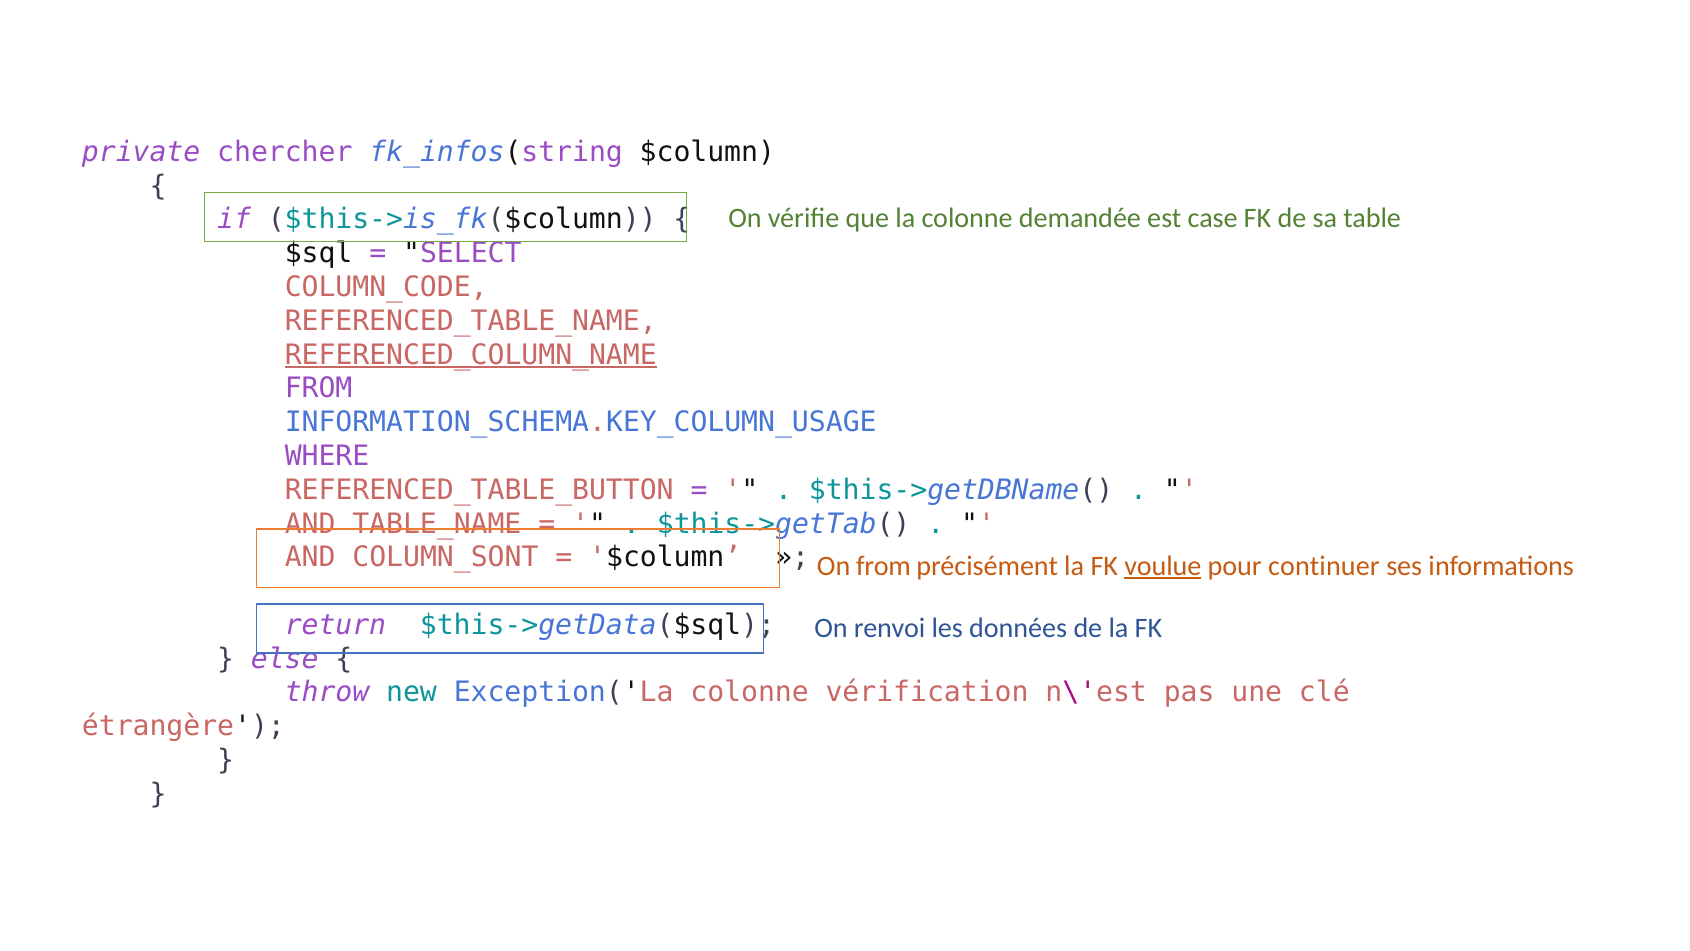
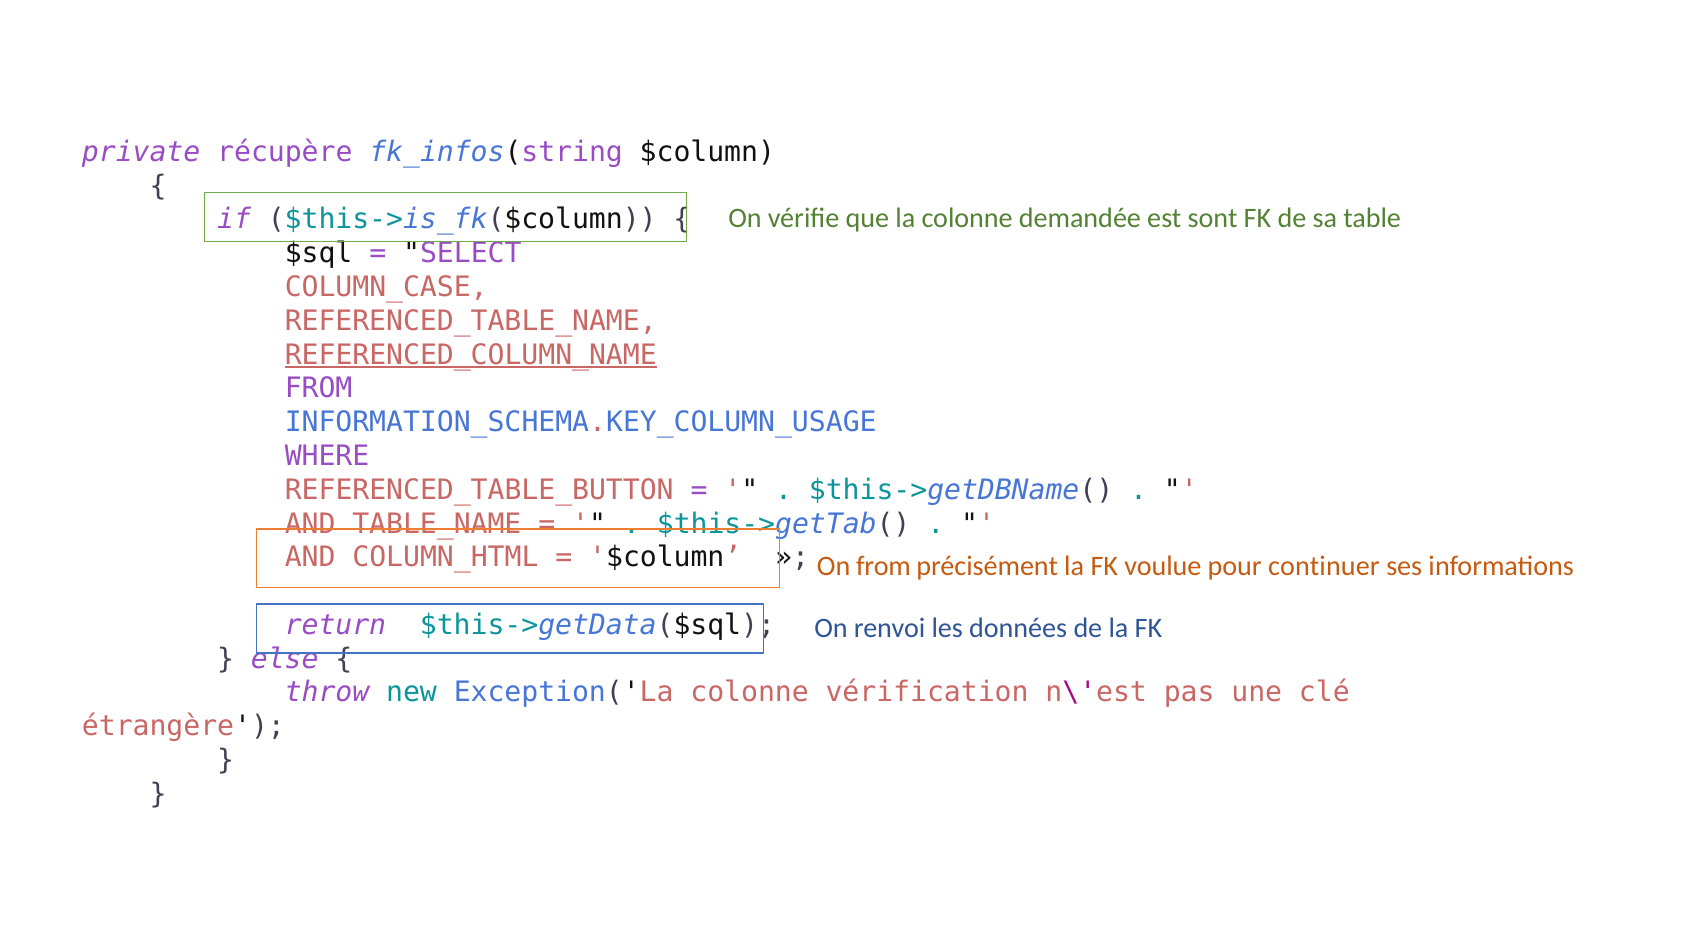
chercher: chercher -> récupère (285, 152)
case: case -> sont (1213, 218)
COLUMN_CODE: COLUMN_CODE -> COLUMN_CASE (386, 287)
COLUMN_SONT: COLUMN_SONT -> COLUMN_HTML (445, 557)
voulue underline: present -> none (1163, 566)
